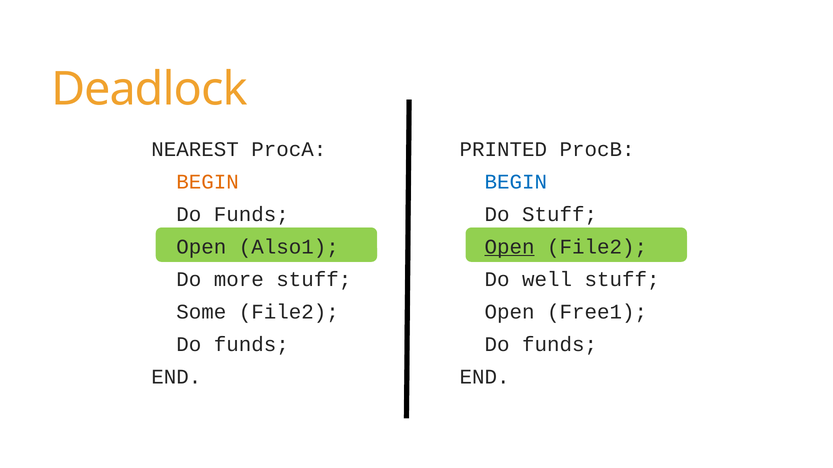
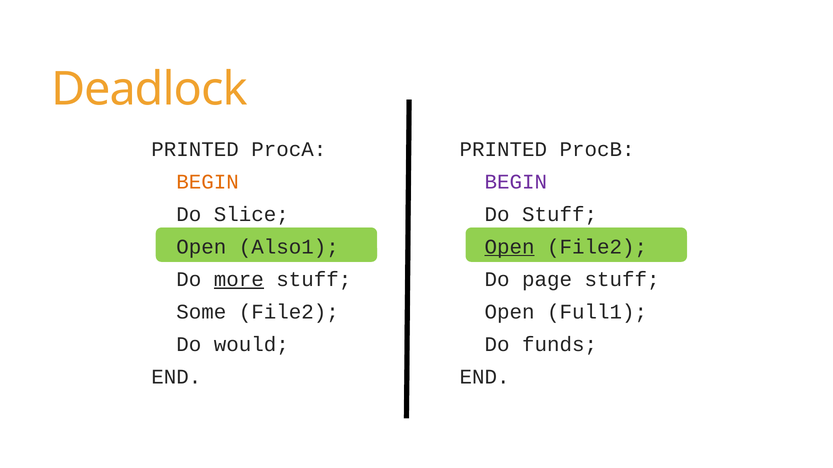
NEAREST: NEAREST -> PRINTED (195, 149)
BEGIN colour: blue -> purple (516, 182)
Funds: Funds -> Slice (251, 215)
well: well -> page (547, 279)
more underline: none -> present (239, 280)
Free1: Free1 -> Full1 (597, 312)
funds: funds -> would (251, 345)
